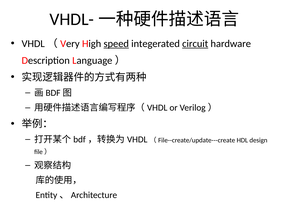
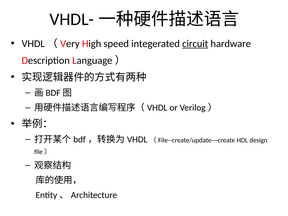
speed underline: present -> none (116, 44)
